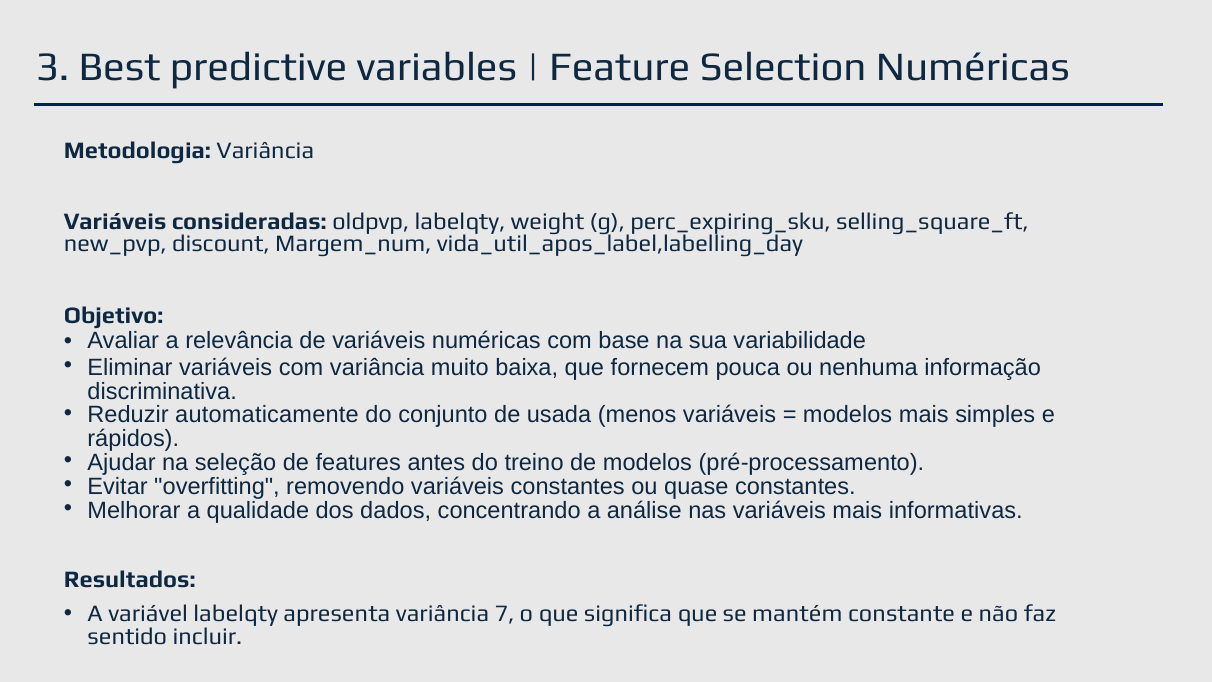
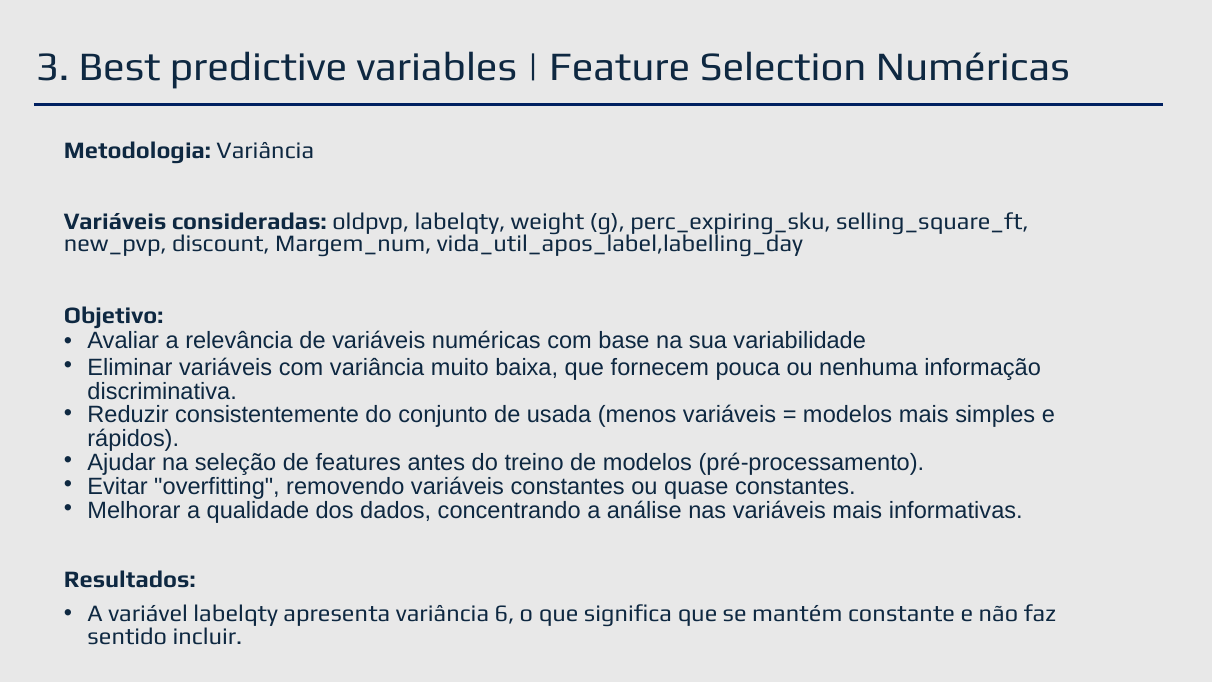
automaticamente: automaticamente -> consistentemente (267, 415)
7: 7 -> 6 (505, 614)
